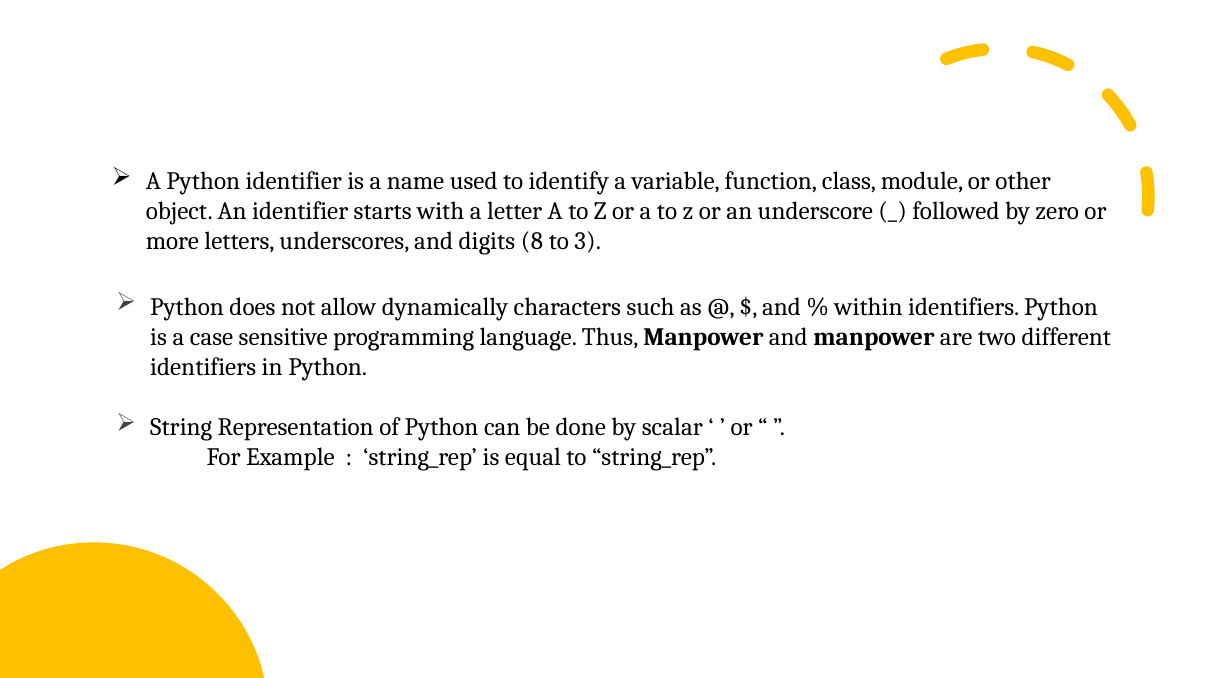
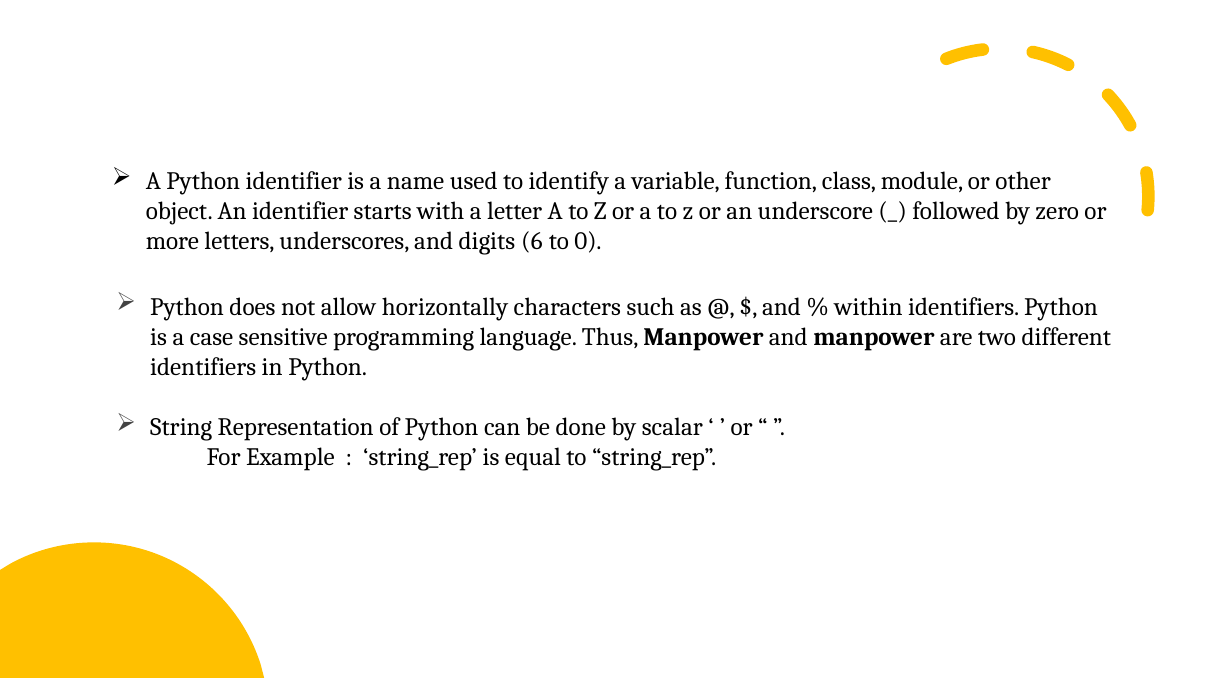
8: 8 -> 6 (532, 241)
3: 3 -> 0 (588, 241)
dynamically: dynamically -> horizontally (445, 307)
